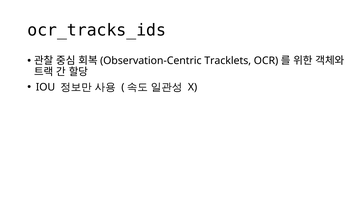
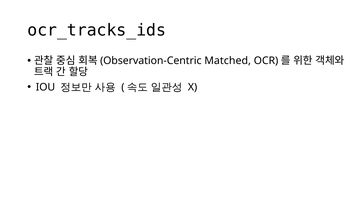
Tracklets: Tracklets -> Matched (228, 61)
